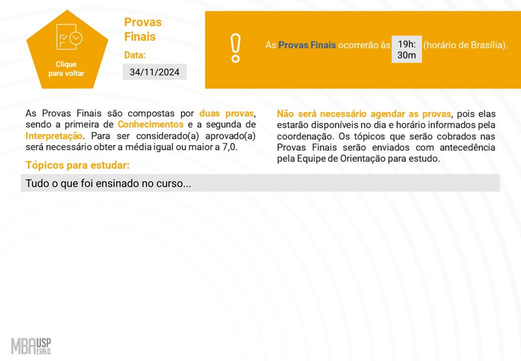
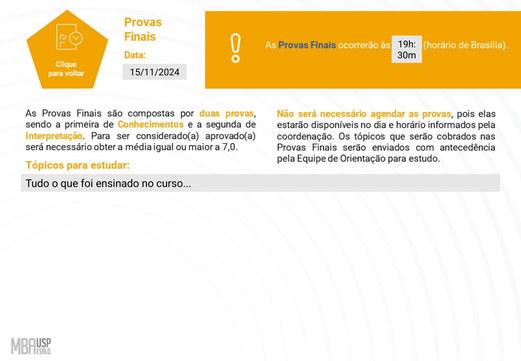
34/11/2024: 34/11/2024 -> 15/11/2024 (155, 72)
